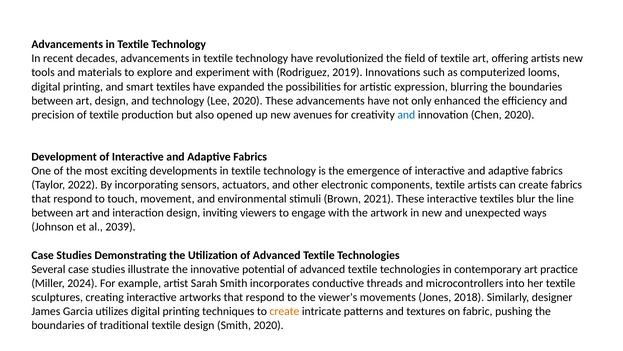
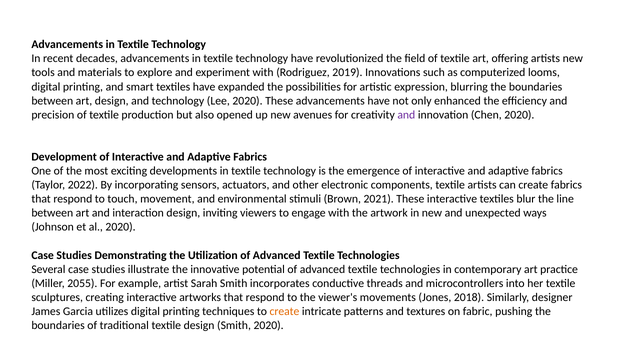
and colour: blue -> purple (406, 115)
al 2039: 2039 -> 2020 (121, 227)
2024: 2024 -> 2055 (82, 283)
